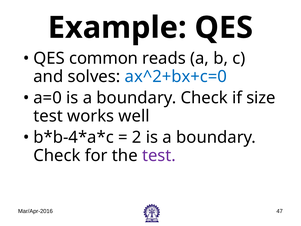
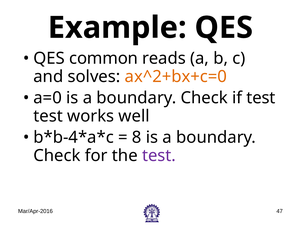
ax^2+bx+c=0 colour: blue -> orange (176, 76)
if size: size -> test (261, 98)
2: 2 -> 8 (137, 137)
